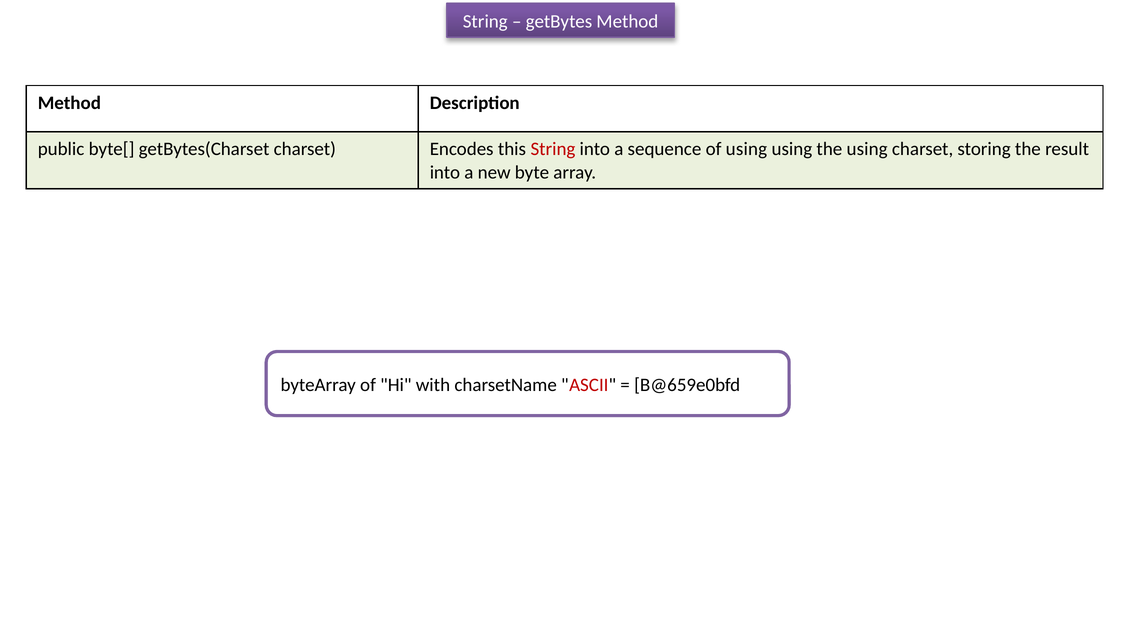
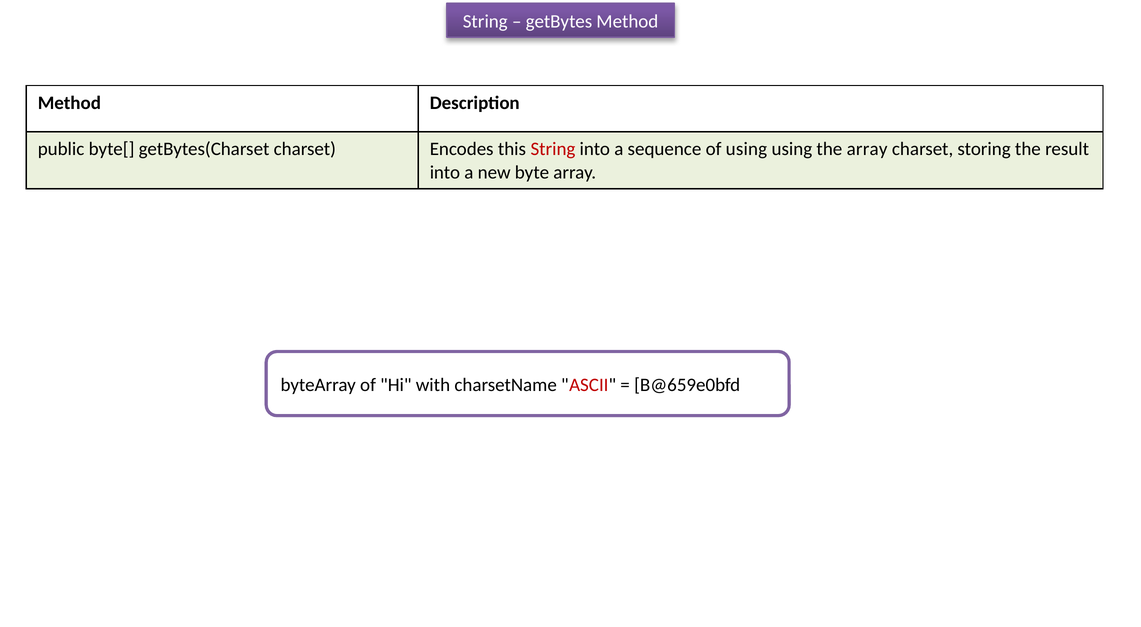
the using: using -> array (867, 149)
